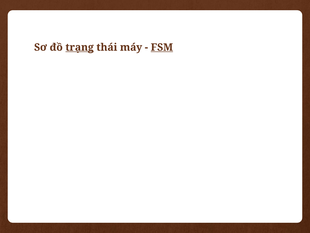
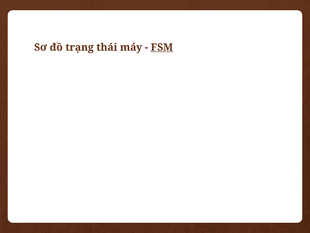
trạng underline: present -> none (80, 47)
